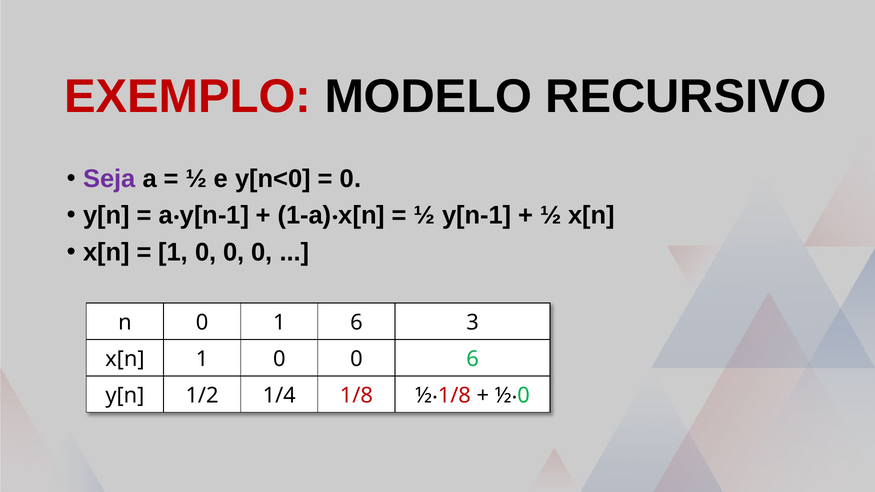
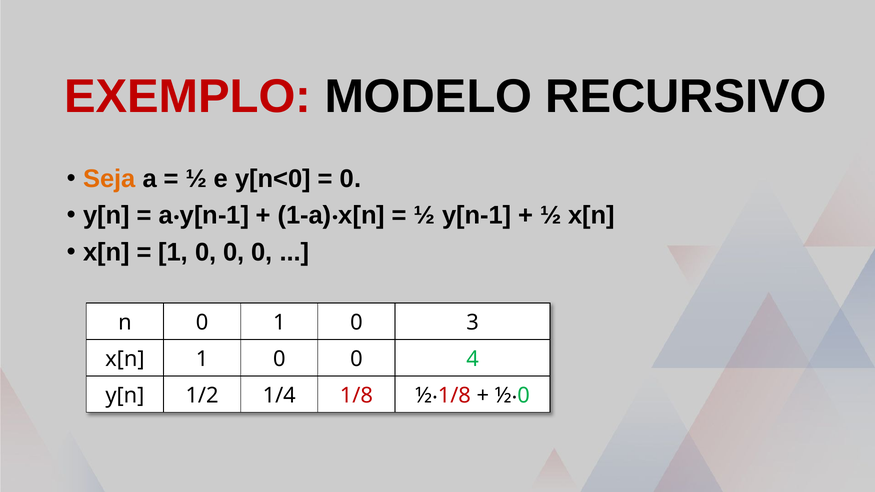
Seja colour: purple -> orange (109, 179)
0 1 6: 6 -> 0 (356, 323)
0 6: 6 -> 4 (473, 359)
